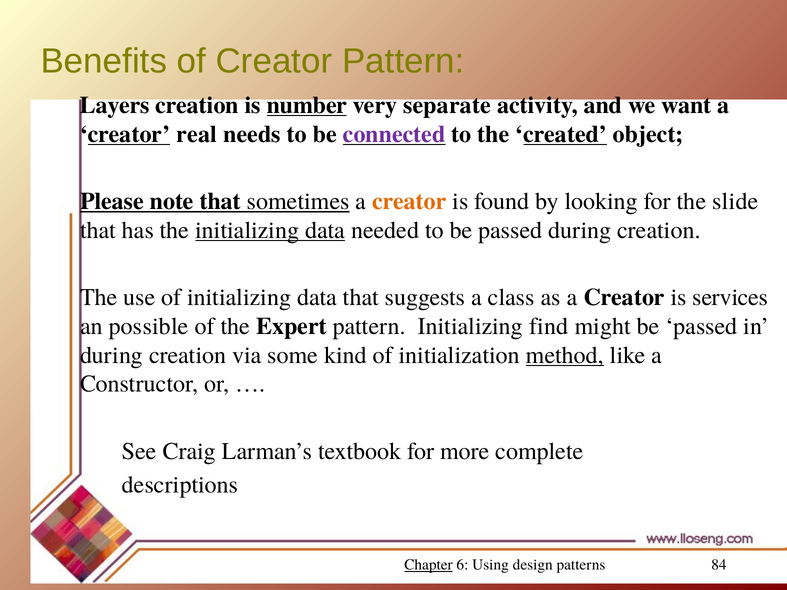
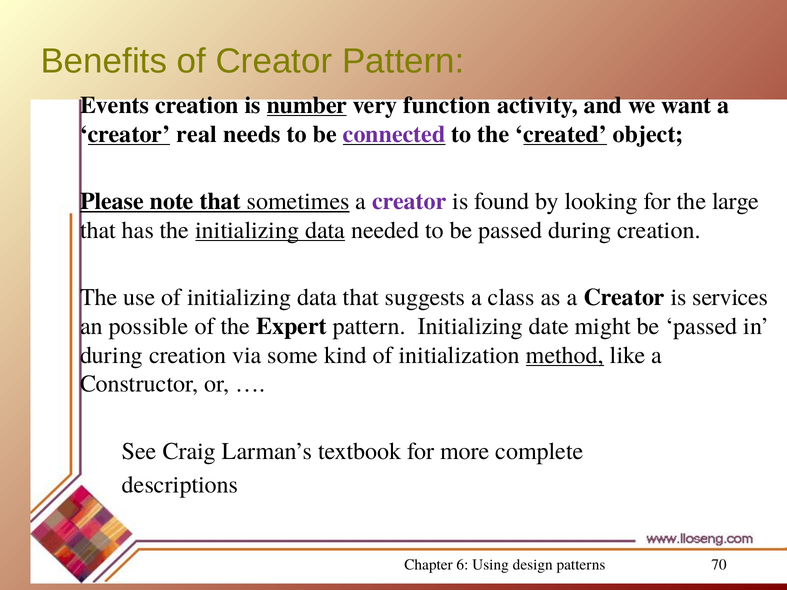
Layers: Layers -> Events (115, 105)
separate: separate -> function (447, 105)
creator colour: orange -> purple (409, 201)
slide: slide -> large (736, 201)
find: find -> date (549, 326)
Chapter underline: present -> none (428, 565)
84: 84 -> 70 (719, 565)
